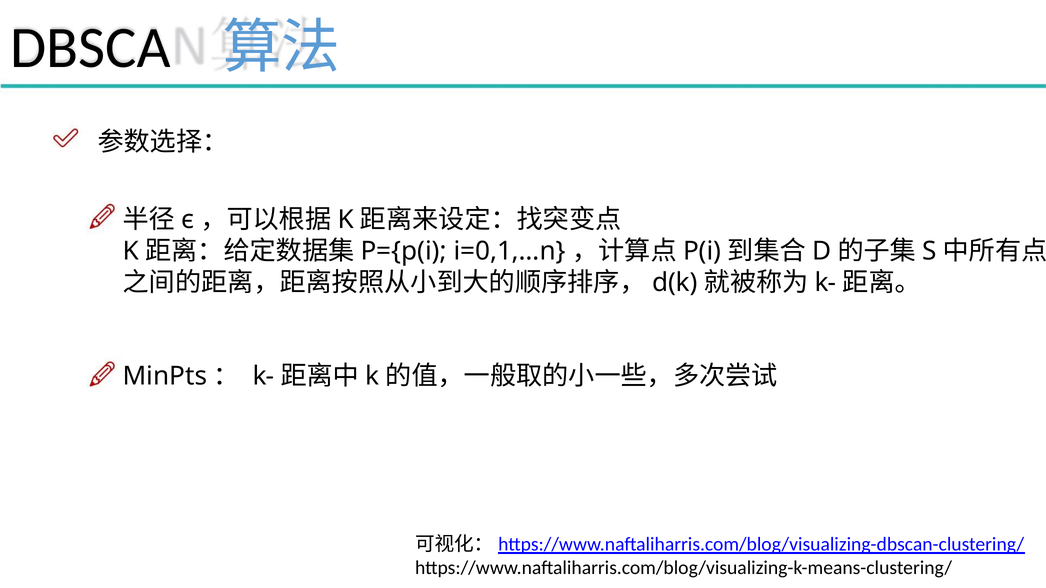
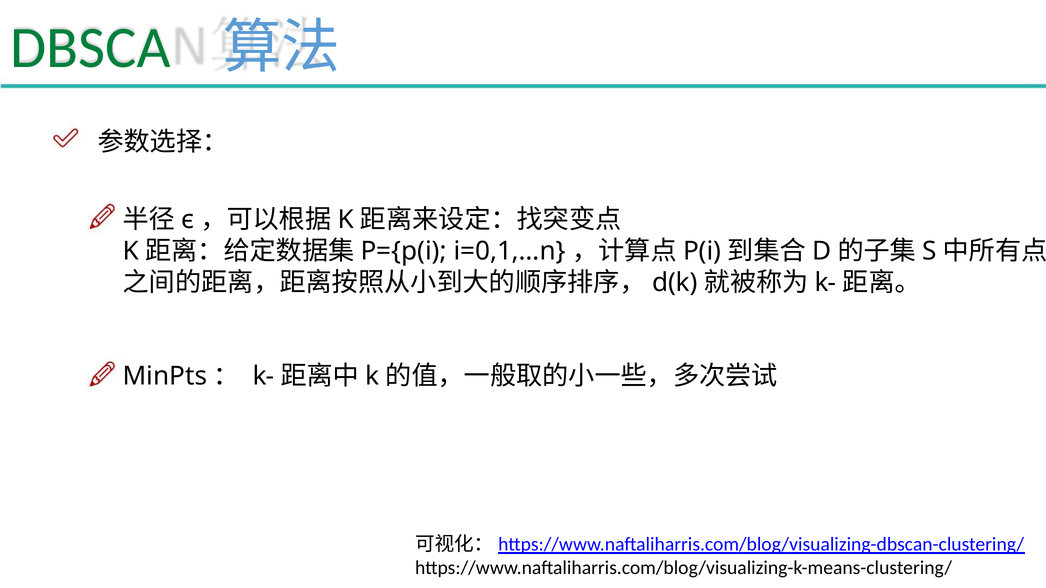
DBSCA colour: black -> green (90, 48)
